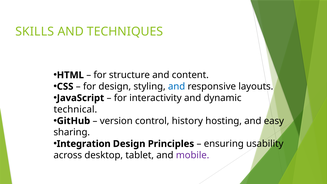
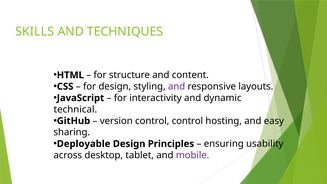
and colour: blue -> purple (177, 86)
control history: history -> control (187, 121)
Integration: Integration -> Deployable (84, 144)
